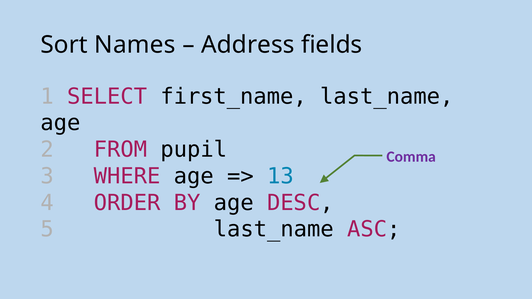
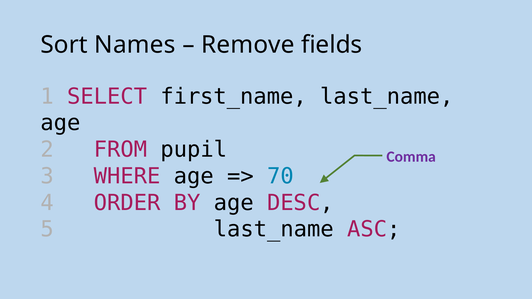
Address: Address -> Remove (248, 45)
13: 13 -> 70 (280, 176)
